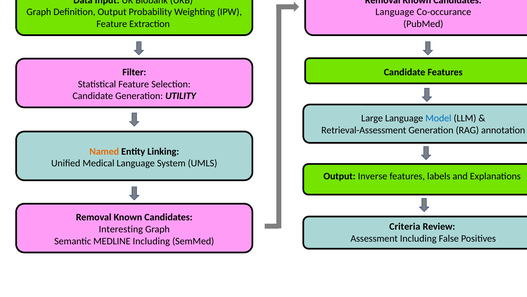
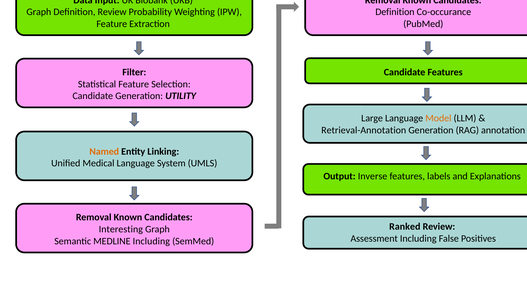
Definition Output: Output -> Review (112, 12)
Language: Language -> Definition (395, 12)
Model colour: blue -> orange (438, 118)
Retrieval-Assessment: Retrieval-Assessment -> Retrieval-Annotation (364, 130)
Criteria: Criteria -> Ranked (405, 226)
